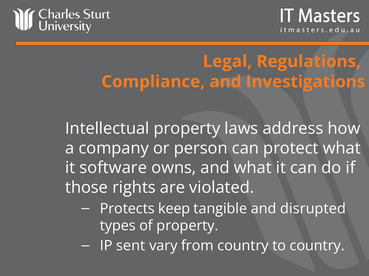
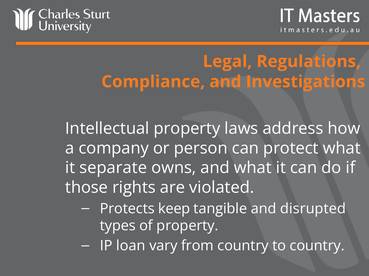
software: software -> separate (113, 168)
sent: sent -> loan (131, 246)
